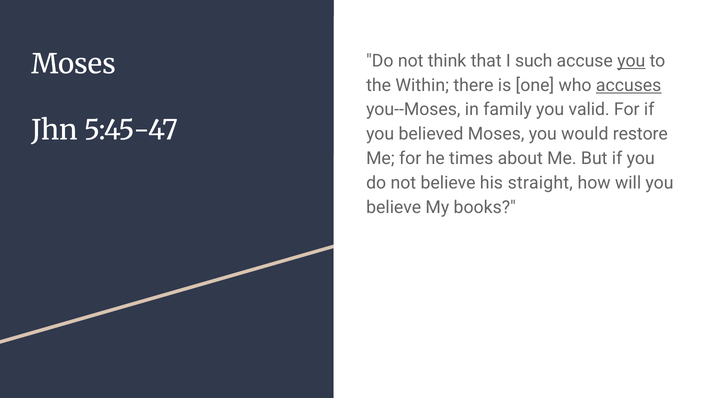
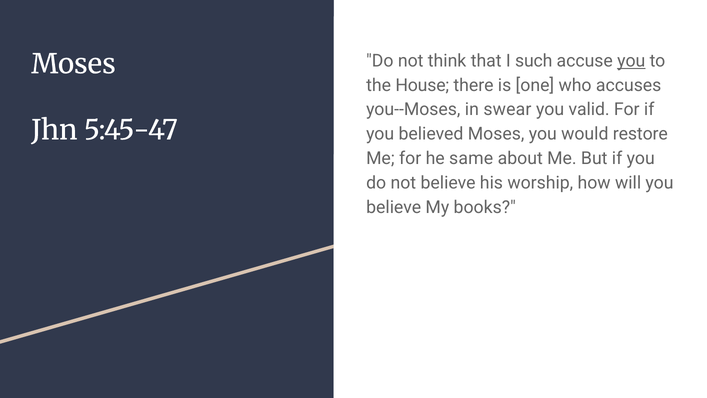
Within: Within -> House (422, 85)
accuses underline: present -> none (629, 85)
family: family -> swear (507, 110)
times: times -> same (471, 158)
straight: straight -> worship (540, 183)
